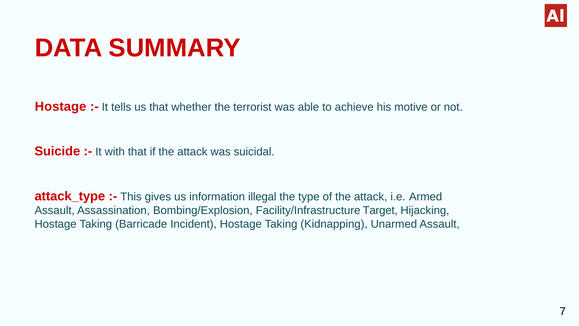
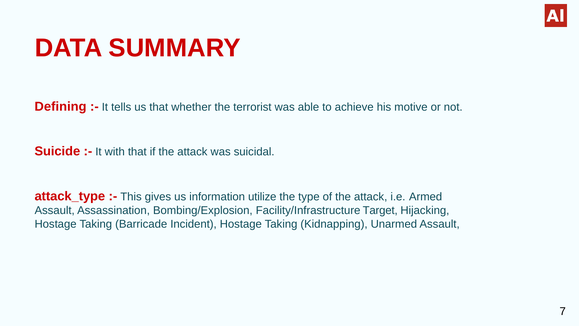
Hostage: Hostage -> Defining (61, 107)
illegal: illegal -> utilize (262, 196)
